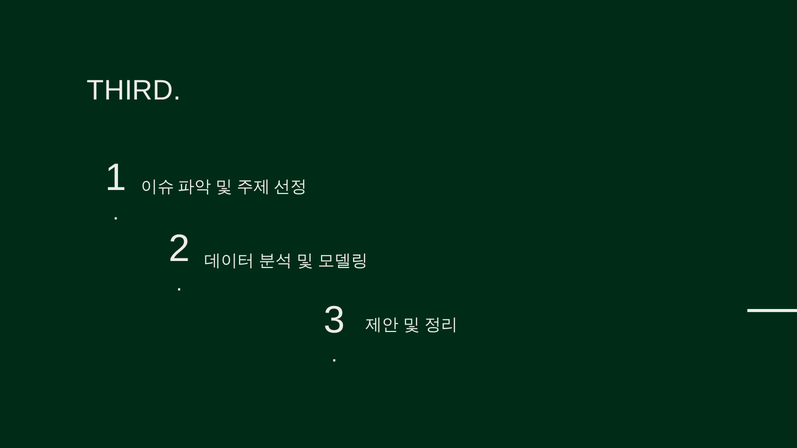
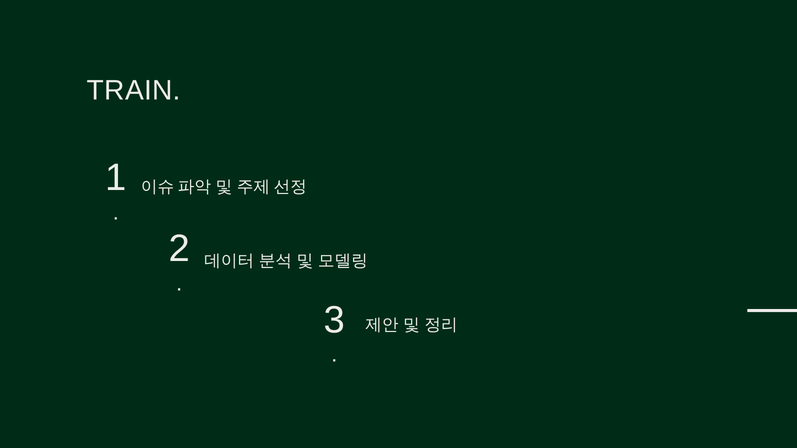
THIRD: THIRD -> TRAIN (134, 91)
